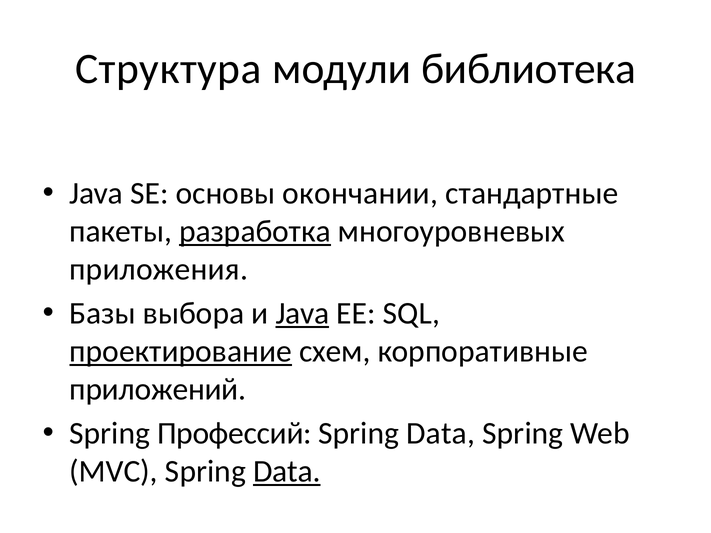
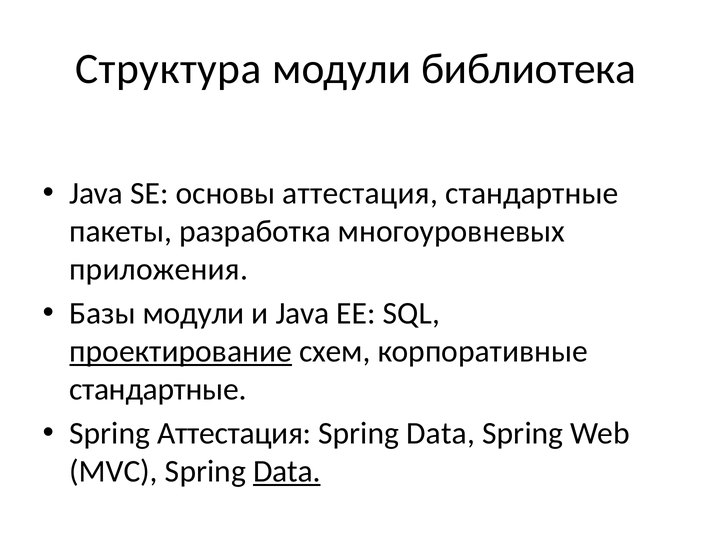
основы окончании: окончании -> аттестация (360, 193)
разработка underline: present -> none (255, 231)
Базы выбора: выбора -> модули (194, 314)
Java underline: present -> none (303, 314)
приложений: приложений -> стандартные (158, 389)
Spring Профессий: Профессий -> Аттестация (234, 434)
